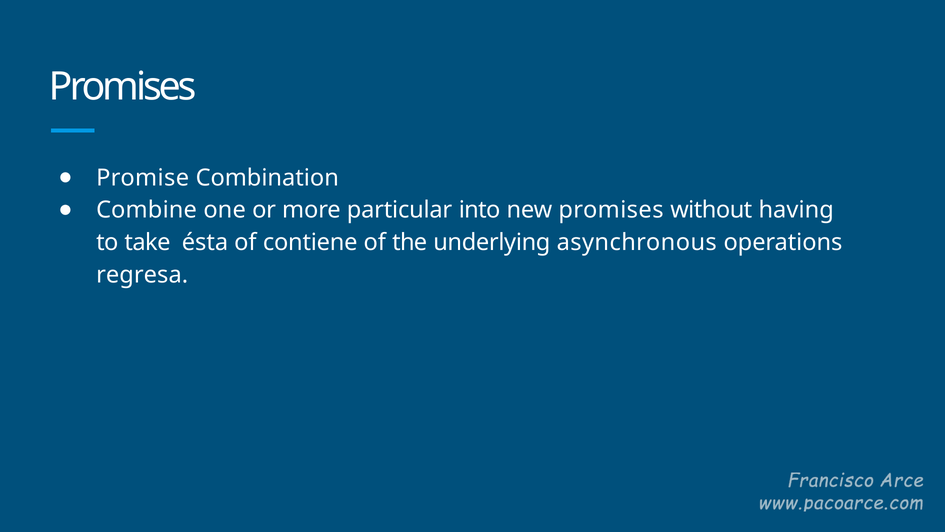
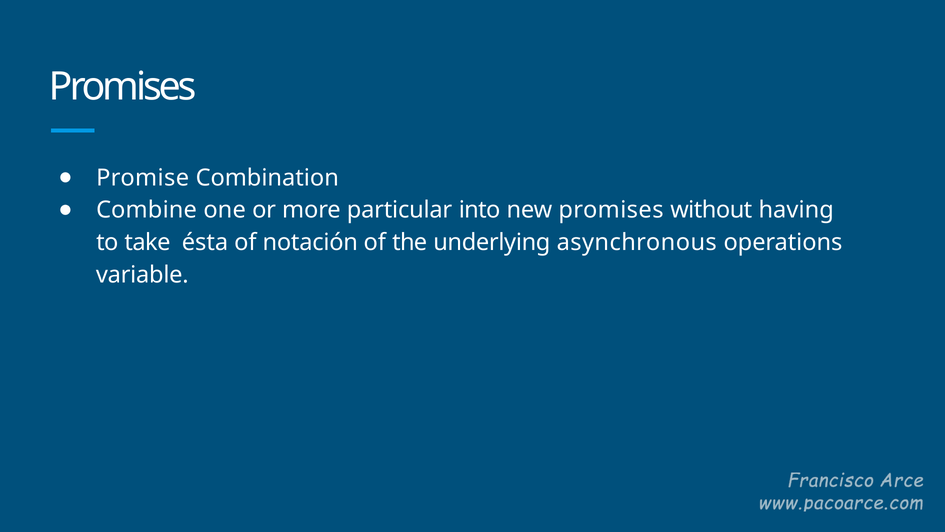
contiene: contiene -> notación (310, 242)
regresa: regresa -> variable (142, 275)
